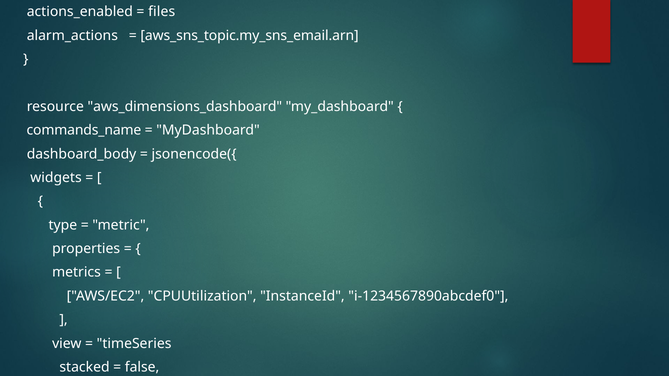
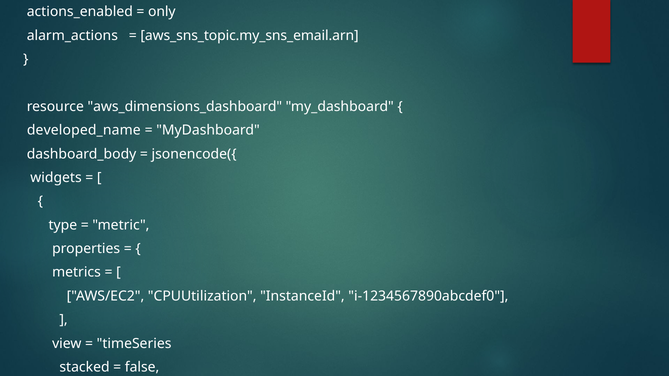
files: files -> only (162, 12)
commands_name: commands_name -> developed_name (84, 130)
